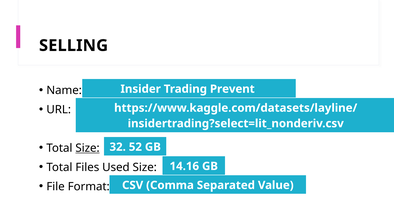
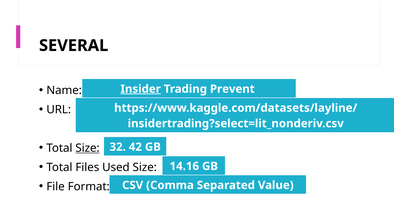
SELLING: SELLING -> SEVERAL (74, 46)
Insider underline: none -> present (141, 89)
52: 52 -> 42 (135, 147)
